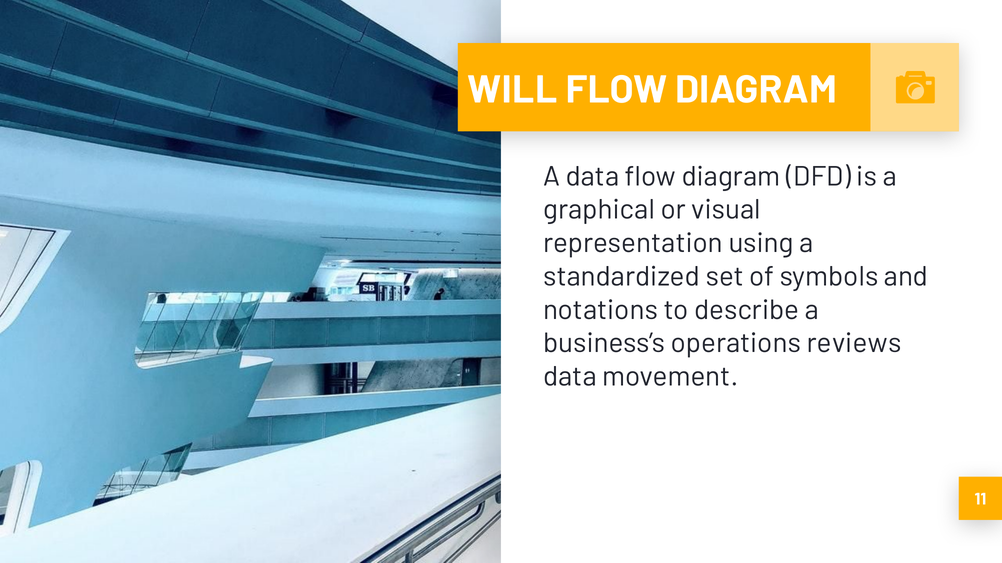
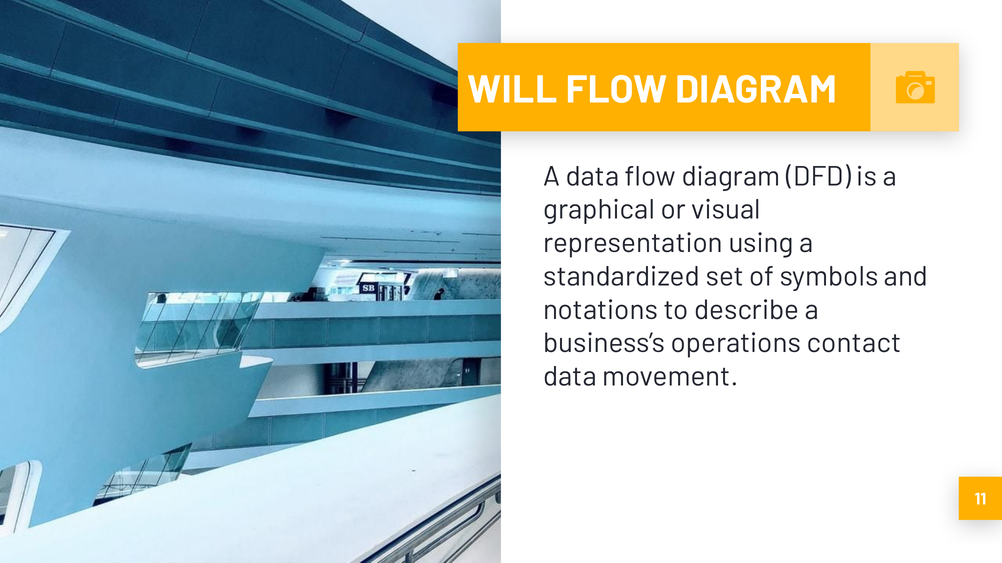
reviews: reviews -> contact (854, 344)
